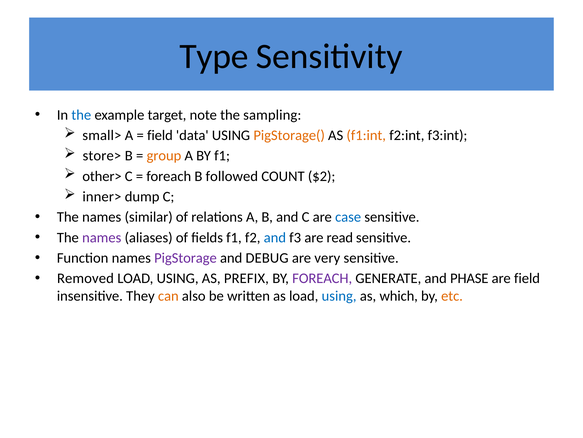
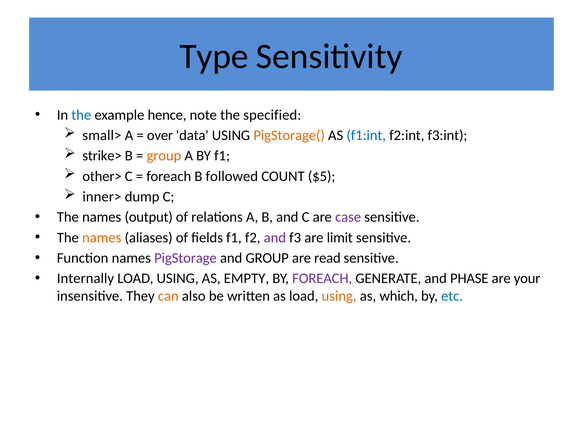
target: target -> hence (167, 115)
sampling: sampling -> specified (272, 115)
field: field -> over (160, 135)
f1:int colour: orange -> blue (366, 135)
store>: store> -> strike> (102, 156)
$2: $2 -> $5 (322, 176)
similar: similar -> output (149, 217)
case colour: blue -> purple (348, 217)
names colour: purple -> orange (102, 237)
and colour: blue -> purple (275, 237)
read: read -> limit (340, 237)
and DEBUG: DEBUG -> GROUP (267, 258)
very: very -> read (327, 258)
Removed: Removed -> Internally (85, 278)
PREFIX: PREFIX -> EMPTY (246, 278)
are field: field -> your (527, 278)
using colour: blue -> orange (339, 295)
etc colour: orange -> blue (452, 295)
